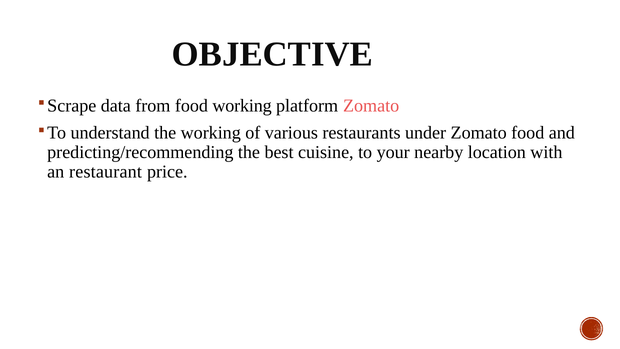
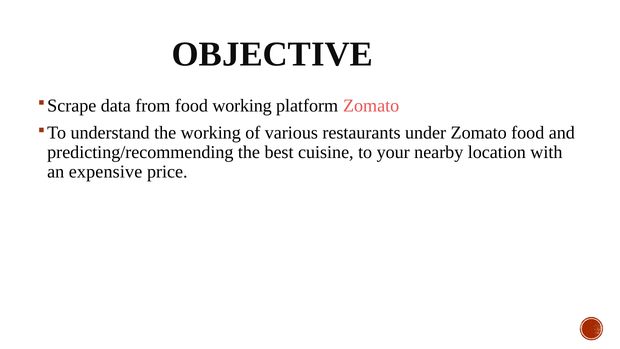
restaurant: restaurant -> expensive (106, 172)
